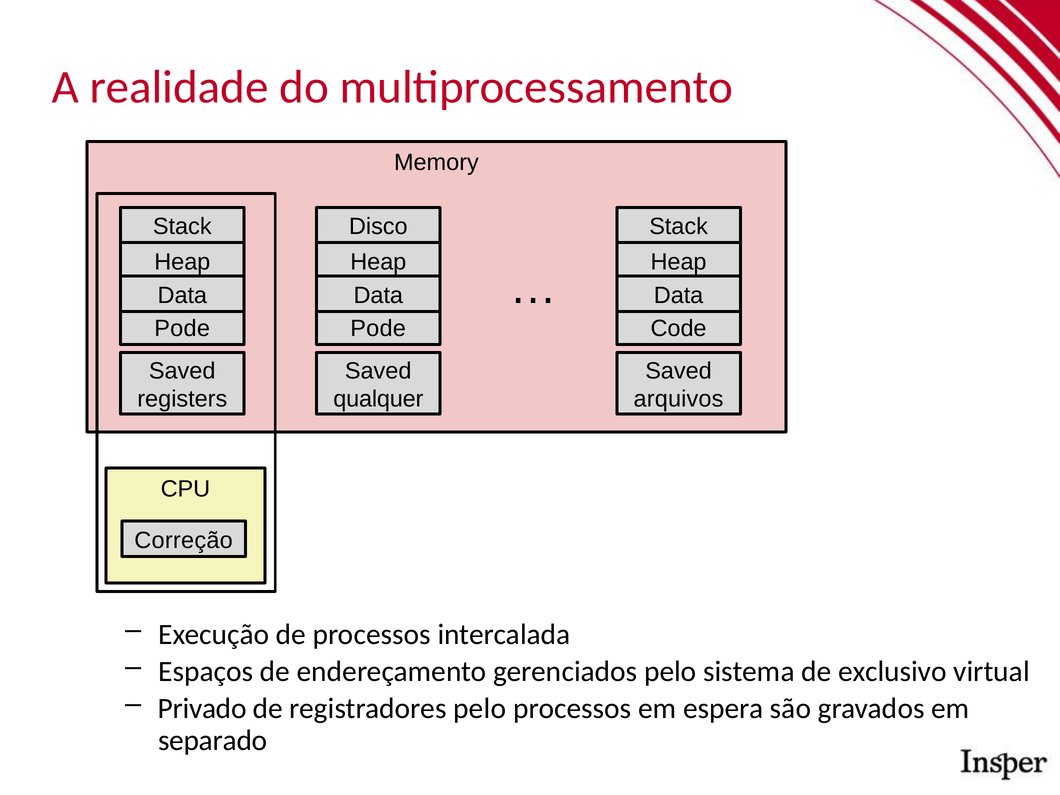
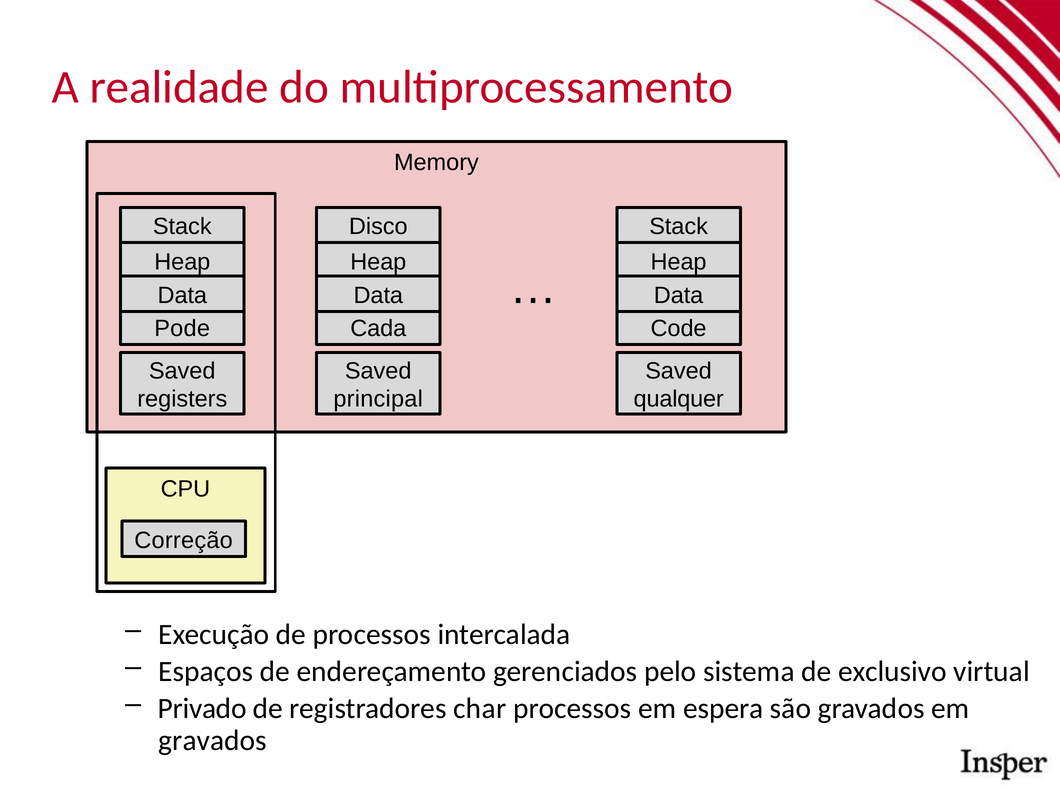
Pode: Pode -> Cada (378, 328)
qualquer: qualquer -> principal (378, 399)
arquivos: arquivos -> qualquer (679, 399)
registradores pelo: pelo -> char (480, 709)
separado: separado -> gravados (213, 740)
